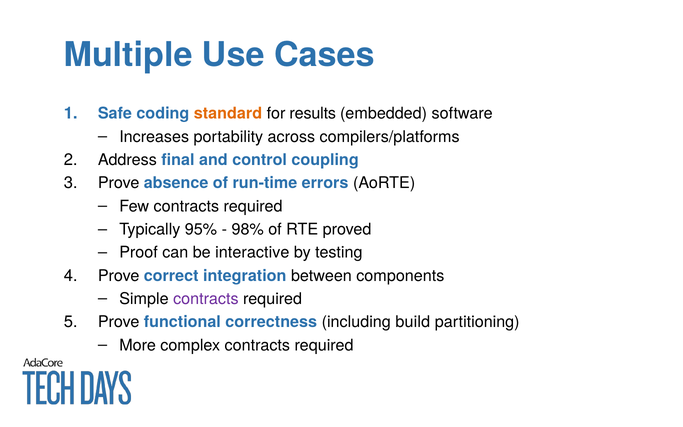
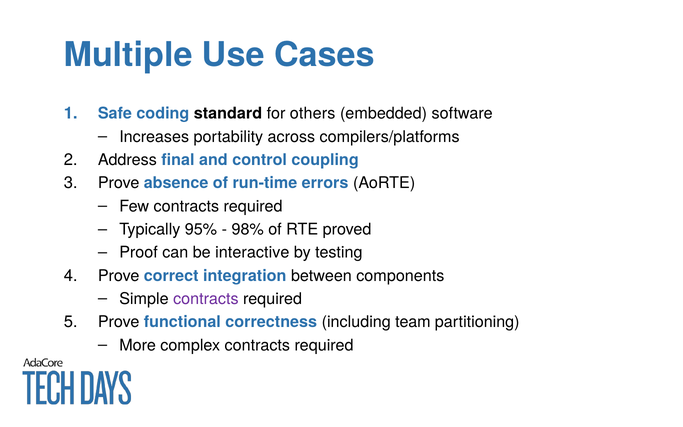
standard colour: orange -> black (228, 114)
results: results -> others (313, 114)
build: build -> team (413, 322)
